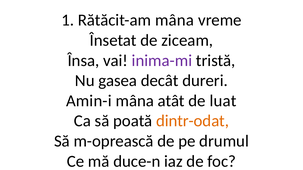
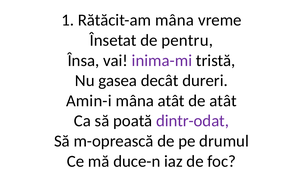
ziceam: ziceam -> pentru (187, 40)
de luat: luat -> atât (223, 101)
dintr-odat colour: orange -> purple (192, 121)
